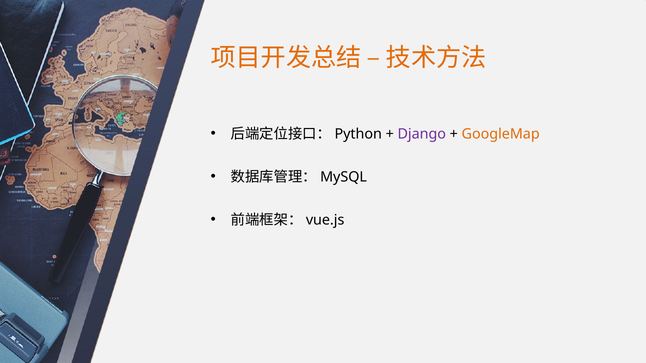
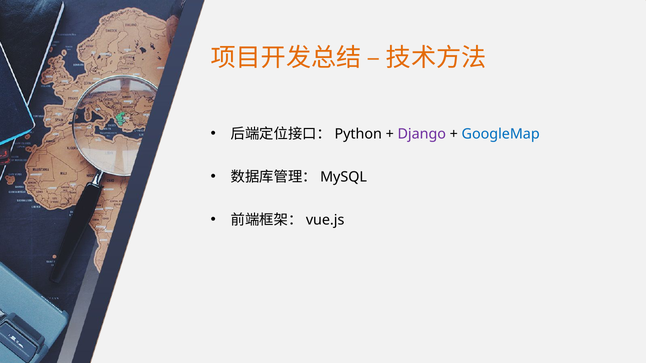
GoogleMap colour: orange -> blue (501, 134)
